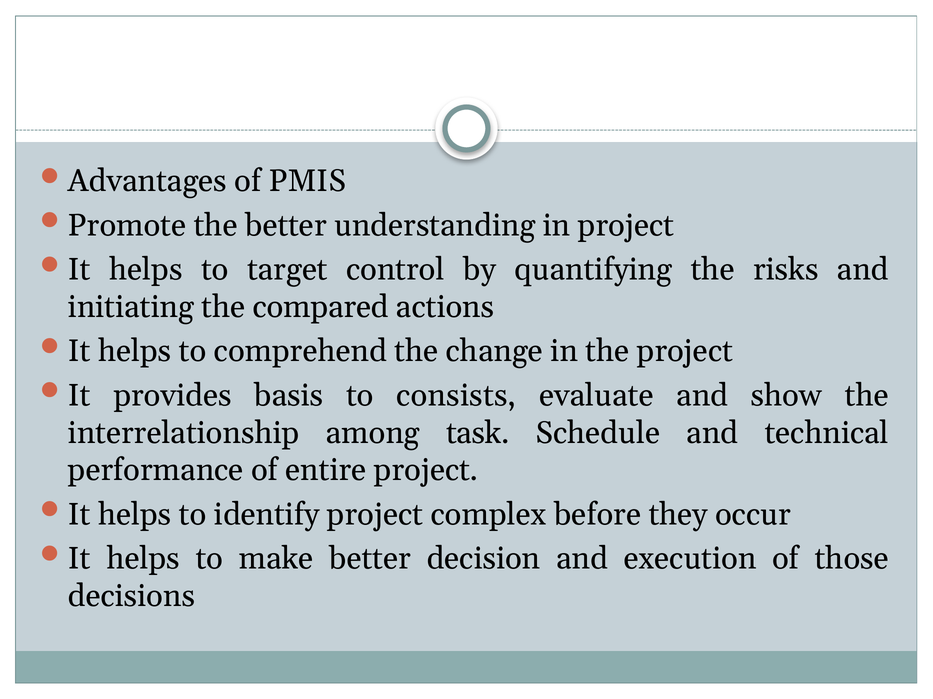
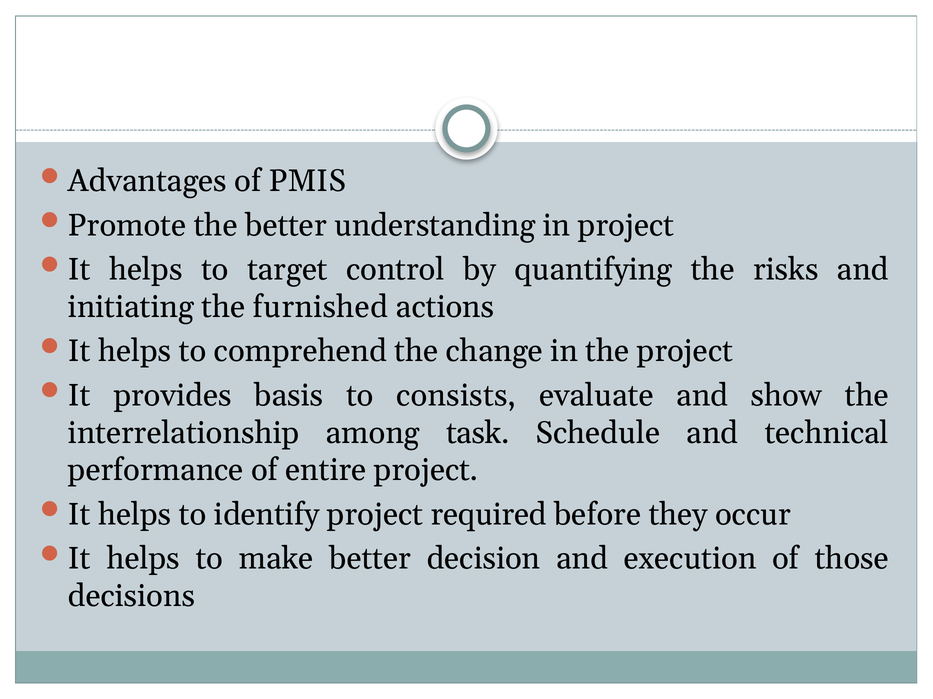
compared: compared -> furnished (321, 307)
complex: complex -> required (489, 515)
